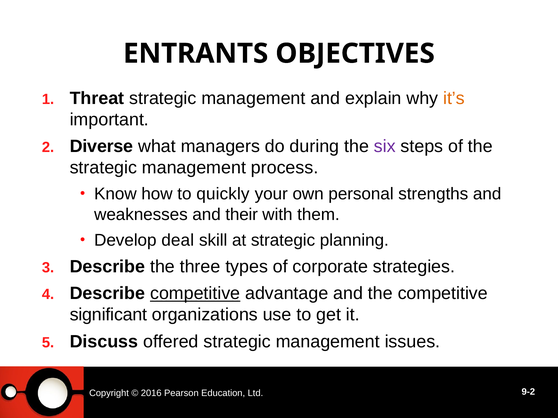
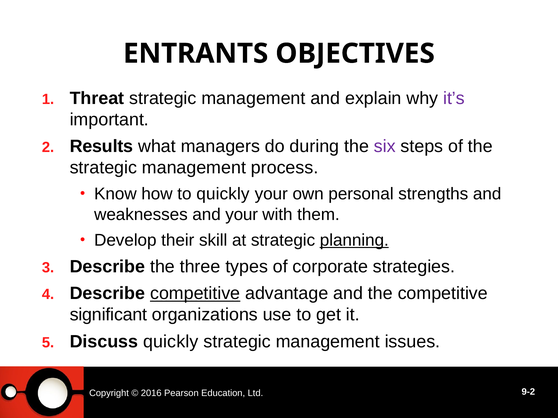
it’s colour: orange -> purple (454, 98)
Diverse: Diverse -> Results (101, 147)
and their: their -> your (242, 215)
deal: deal -> their (178, 241)
planning underline: none -> present (354, 241)
Discuss offered: offered -> quickly (171, 342)
